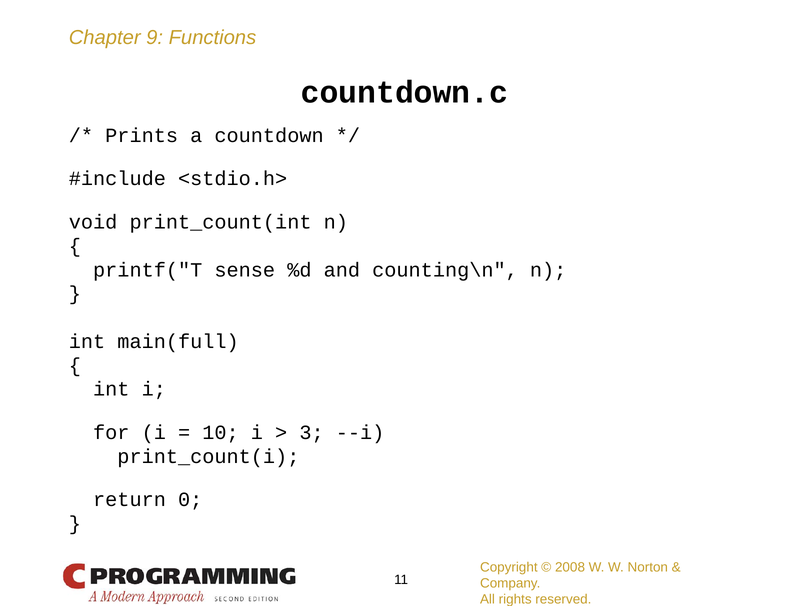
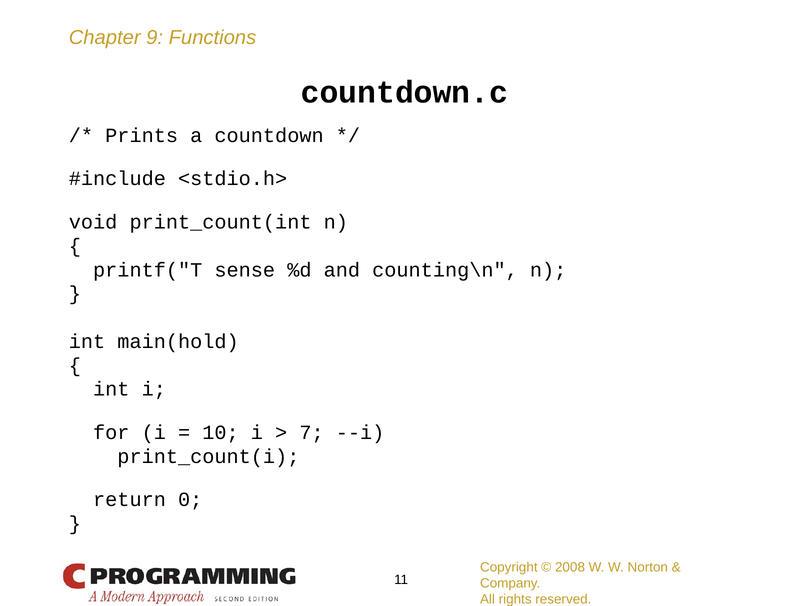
main(full: main(full -> main(hold (178, 342)
3: 3 -> 7 (312, 433)
